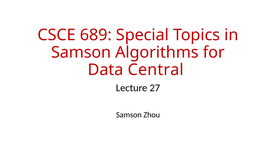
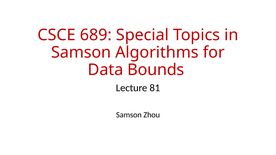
Central: Central -> Bounds (156, 70)
27: 27 -> 81 (155, 88)
